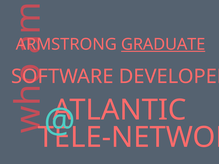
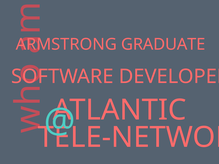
GRADUATE underline: present -> none (163, 44)
